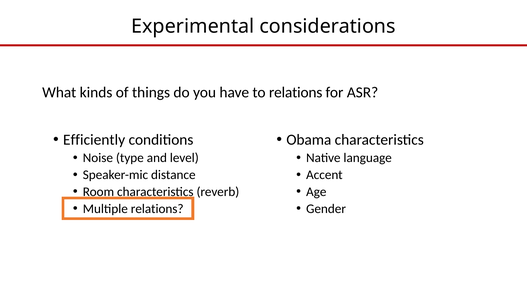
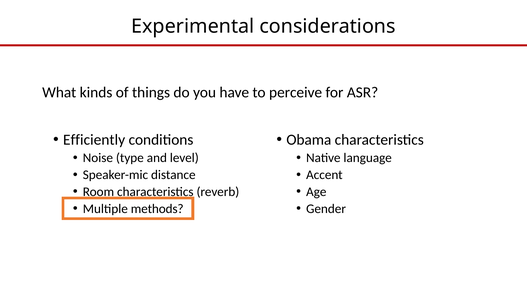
to relations: relations -> perceive (296, 93)
Multiple relations: relations -> methods (157, 209)
